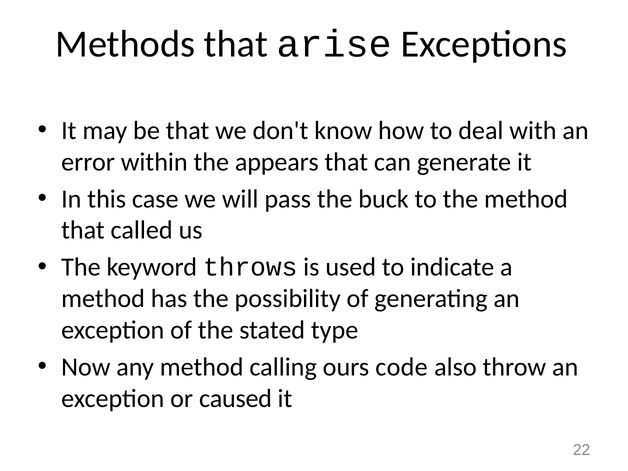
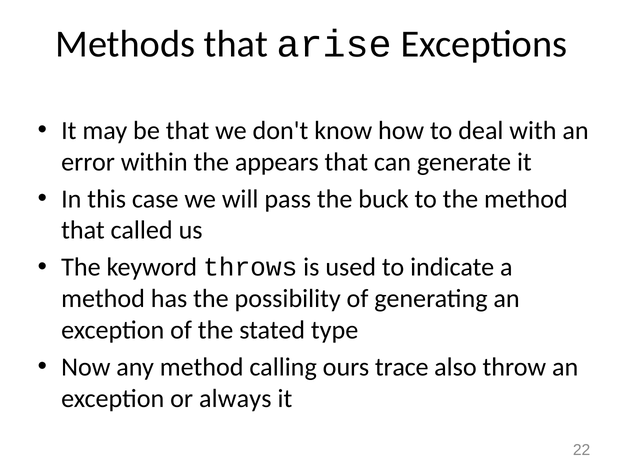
code: code -> trace (402, 367)
caused: caused -> always (235, 399)
